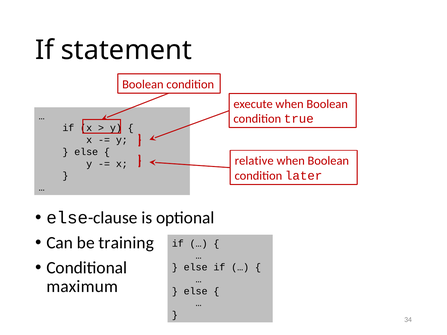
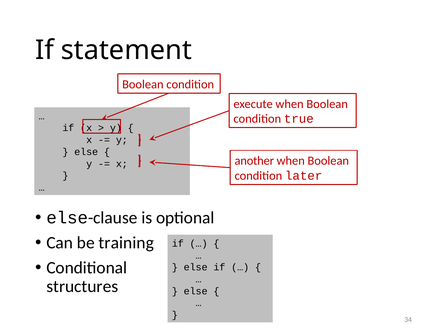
relative: relative -> another (254, 161)
maximum: maximum -> structures (82, 287)
